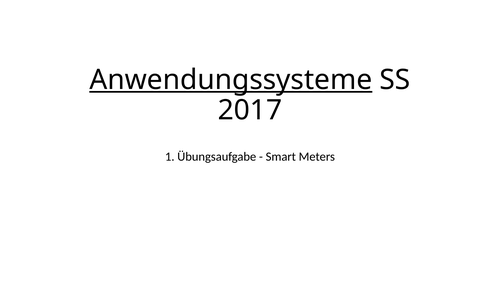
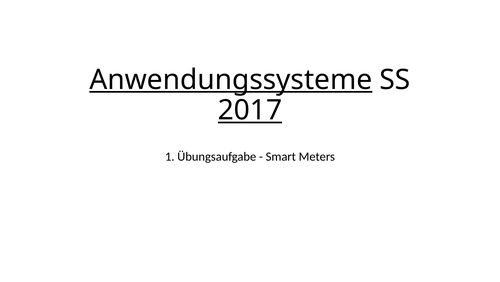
2017 underline: none -> present (250, 110)
